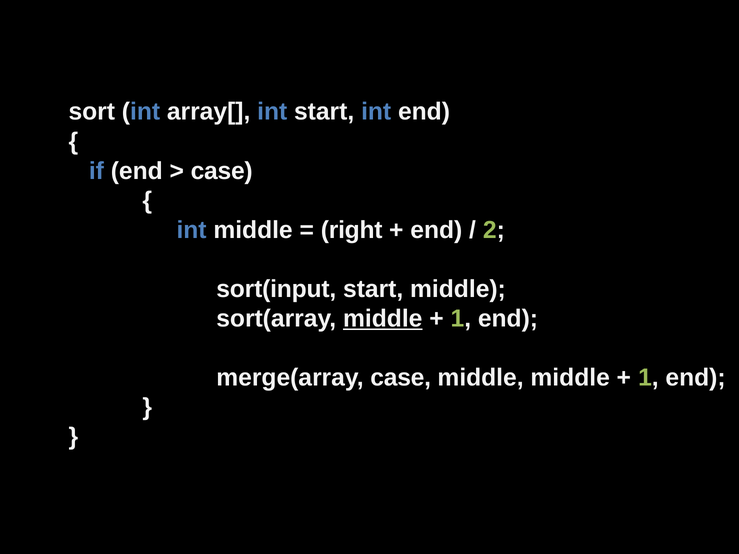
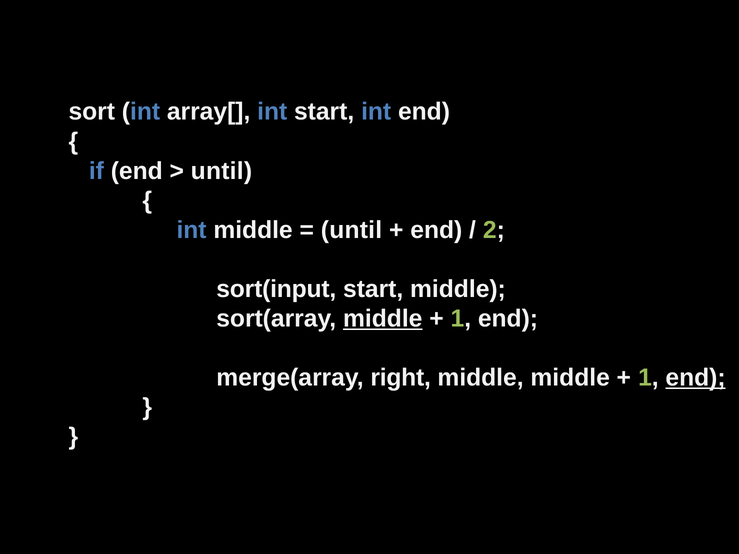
case: case -> until (221, 171)
right: right -> until (351, 230)
merge(array case: case -> right (401, 378)
end underline: none -> present (696, 378)
